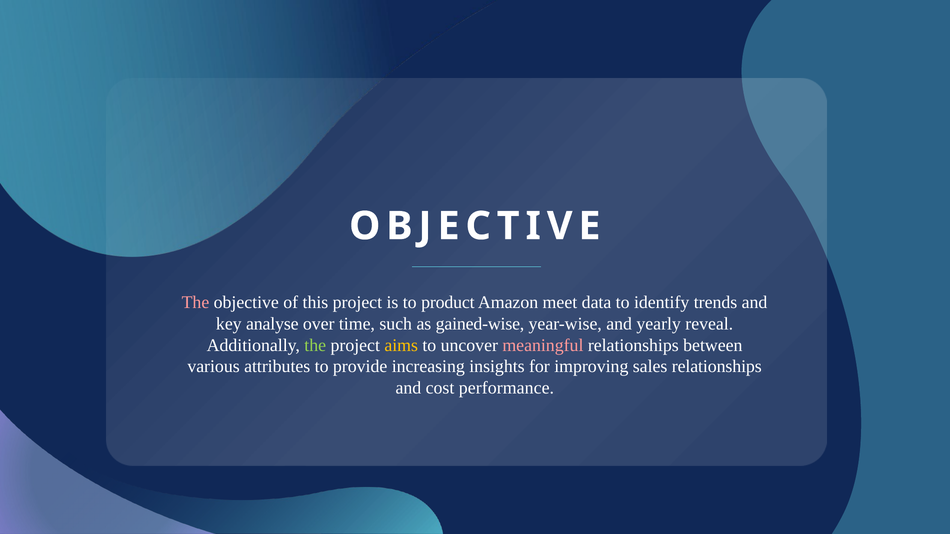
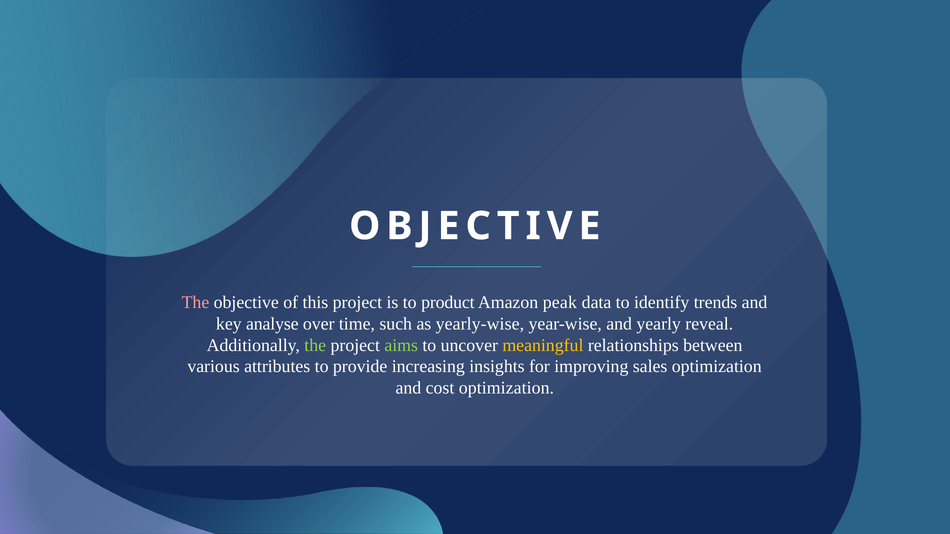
meet: meet -> peak (560, 303)
gained-wise: gained-wise -> yearly-wise (480, 324)
aims colour: yellow -> light green (401, 345)
meaningful colour: pink -> yellow (543, 345)
sales relationships: relationships -> optimization (717, 367)
cost performance: performance -> optimization (506, 388)
